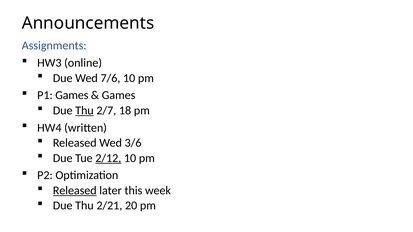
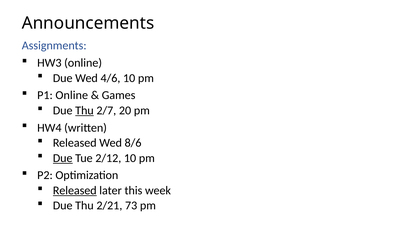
7/6: 7/6 -> 4/6 (110, 78)
P1 Games: Games -> Online (72, 95)
18: 18 -> 20 (125, 111)
3/6: 3/6 -> 8/6 (133, 143)
Due underline: none -> present (63, 158)
2/12 underline: present -> none (108, 158)
20: 20 -> 73 (131, 206)
